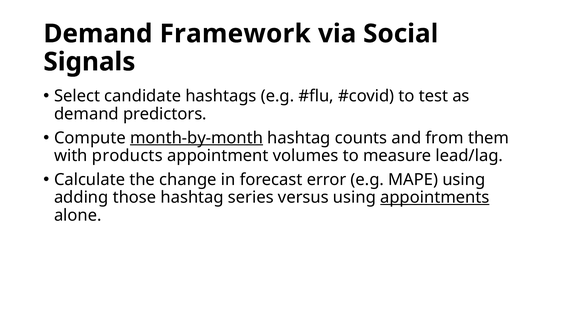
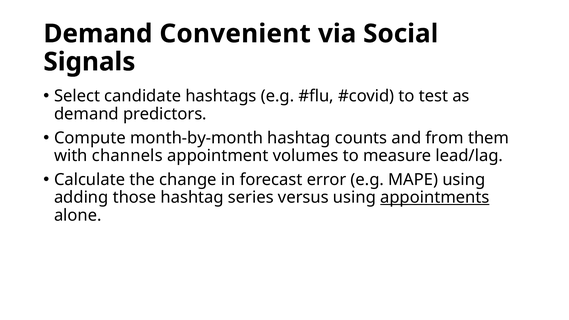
Framework: Framework -> Convenient (235, 34)
month-by-month underline: present -> none (197, 138)
products: products -> channels (127, 156)
